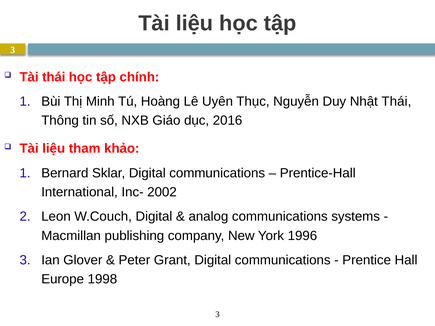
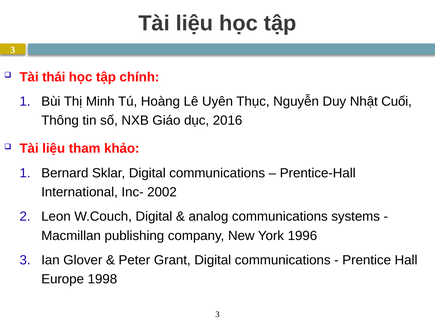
Nhật Thái: Thái -> Cuối (397, 101)
